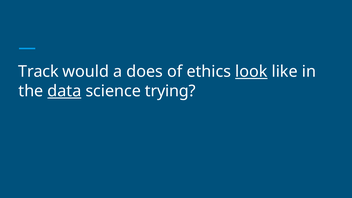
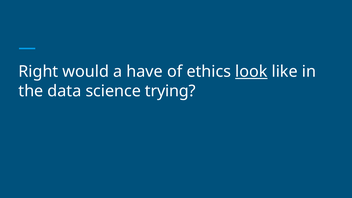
Track: Track -> Right (38, 72)
does: does -> have (145, 72)
data underline: present -> none (64, 91)
